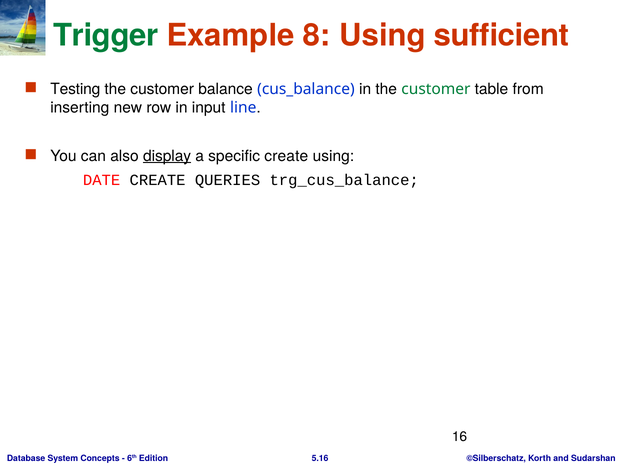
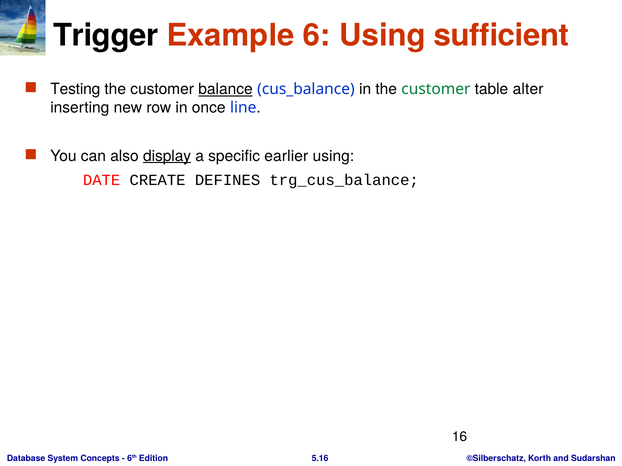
Trigger colour: green -> black (106, 35)
8: 8 -> 6 (317, 35)
balance underline: none -> present (226, 89)
from: from -> alter (528, 89)
input: input -> once (209, 108)
specific create: create -> earlier (286, 156)
QUERIES: QUERIES -> DEFINES (228, 180)
